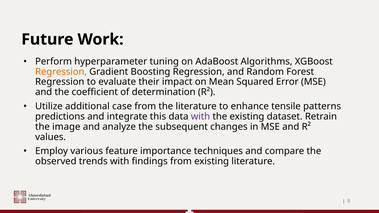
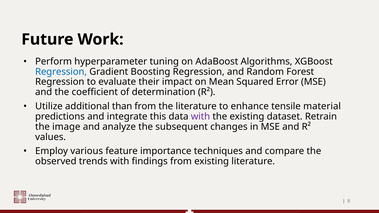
Regression colour: orange -> blue (61, 72)
case: case -> than (122, 106)
patterns: patterns -> material (322, 106)
